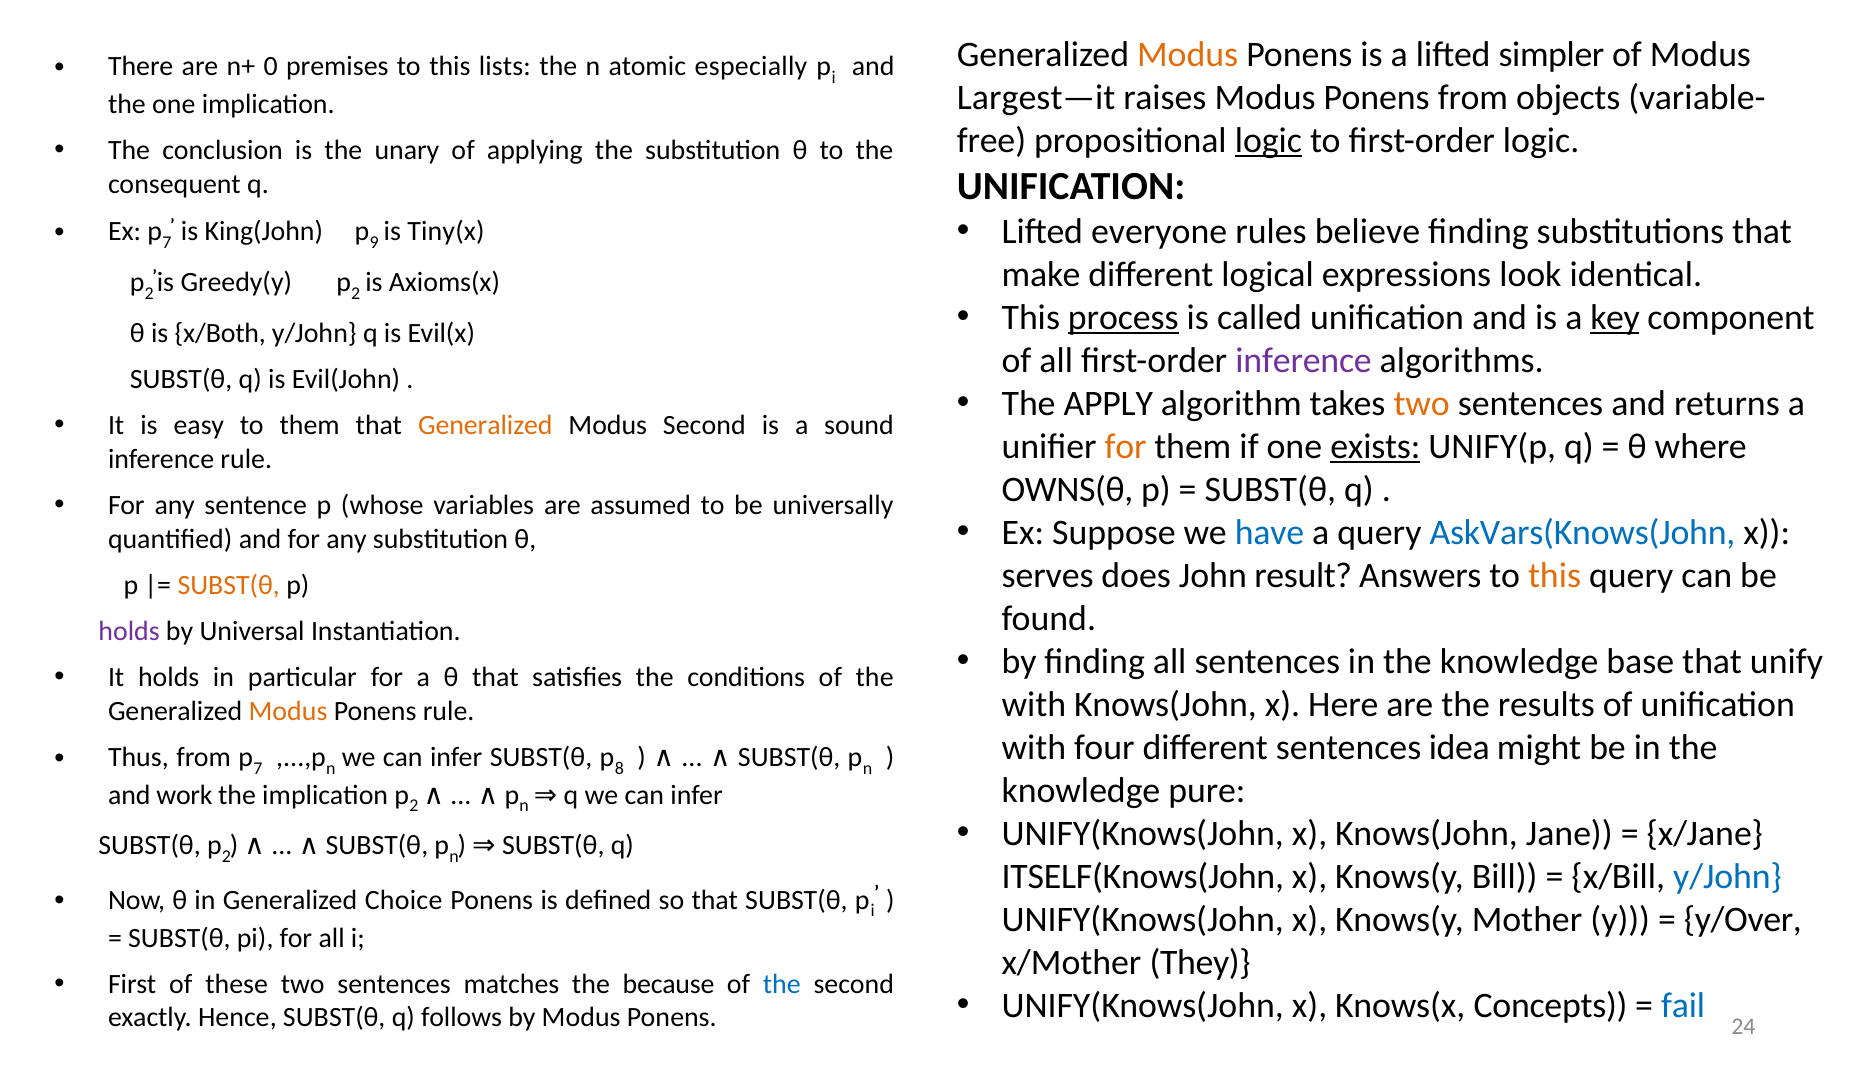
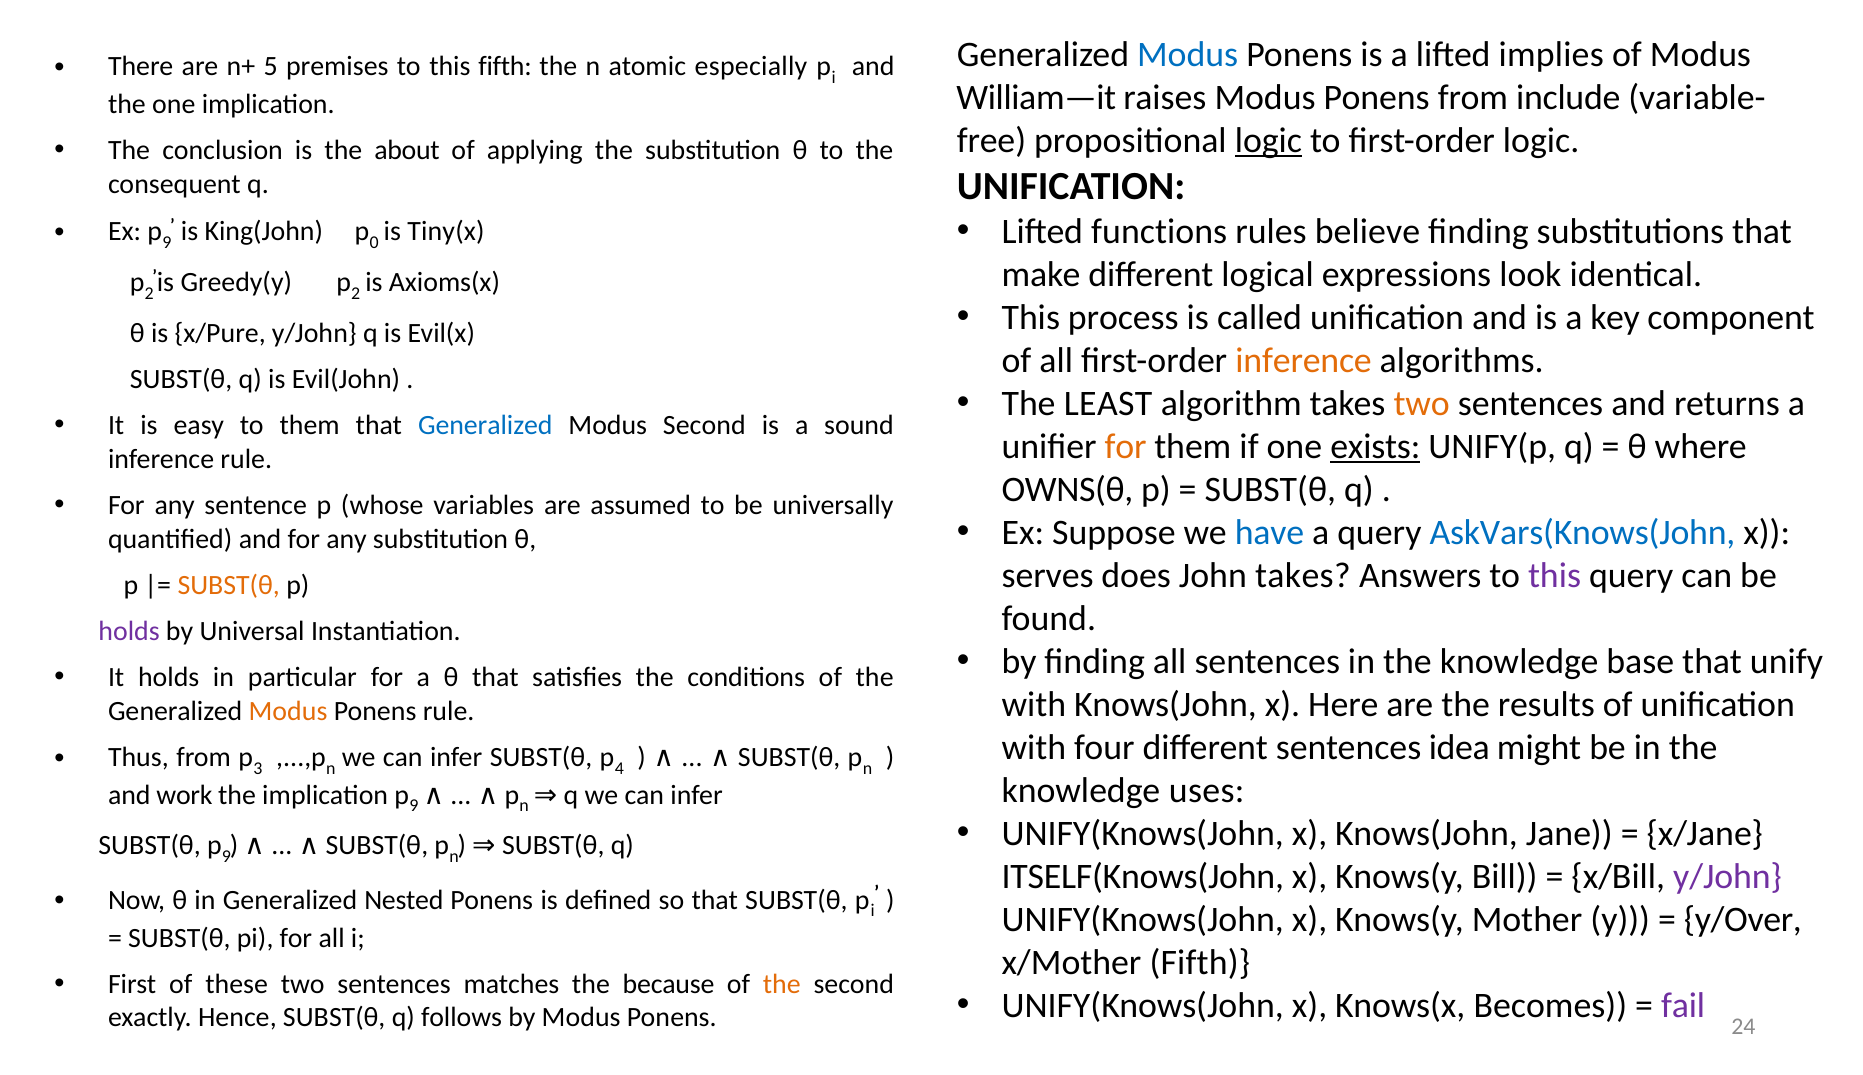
Modus colour: orange -> blue (1188, 55)
simpler: simpler -> implies (1551, 55)
0: 0 -> 5 (271, 67)
this lists: lists -> fifth (505, 67)
Largest—it: Largest—it -> William—it (1036, 98)
objects: objects -> include (1568, 98)
unary: unary -> about (407, 151)
everyone: everyone -> functions (1159, 231)
9: 9 -> 0 (374, 242)
Ex p 7: 7 -> 9 (167, 242)
process underline: present -> none (1123, 317)
key underline: present -> none (1615, 317)
x/Both: x/Both -> x/Pure (220, 333)
inference colour: purple -> orange (1304, 360)
APPLY: APPLY -> LEAST (1108, 403)
Generalized colour: orange -> blue (485, 426)
John result: result -> takes (1303, 575)
this colour: orange -> purple (1555, 575)
from p 7: 7 -> 3 (258, 768)
8: 8 -> 4 (619, 768)
pure: pure -> uses (1207, 790)
implication p 2: 2 -> 9 (414, 806)
SUBST(θ p 2: 2 -> 9 (226, 856)
y/John colour: blue -> purple (1728, 876)
Choice: Choice -> Nested (404, 900)
x/Mother They: They -> Fifth (1200, 962)
the colour: blue -> orange (782, 984)
Concepts: Concepts -> Becomes (1550, 1005)
fail colour: blue -> purple (1683, 1005)
